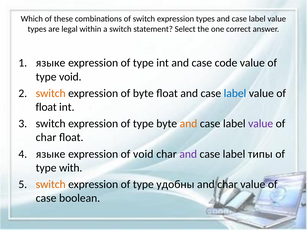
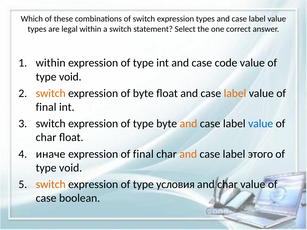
языке: языке -> within (51, 63)
label colour: blue -> orange (235, 93)
float: float -> final (46, 107)
value colour: purple -> blue (261, 124)
языке: языке -> иначе (51, 154)
expression of void: void -> final (143, 154)
and colour: purple -> orange (188, 154)
типы: типы -> этого (260, 154)
with: with -> void (71, 168)
удобны: удобны -> условия (175, 185)
